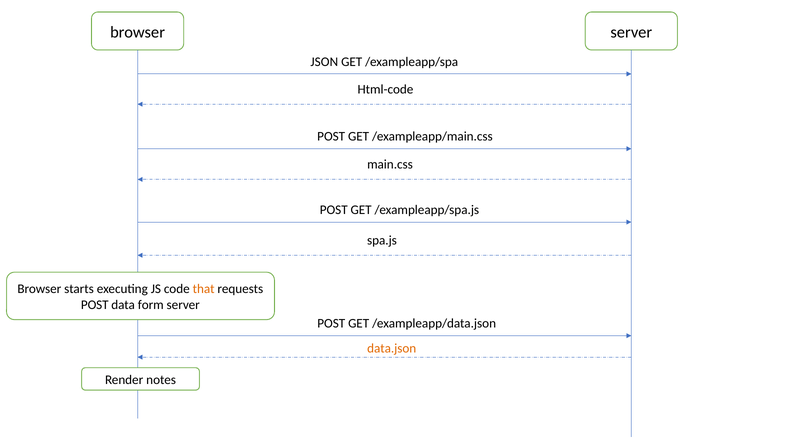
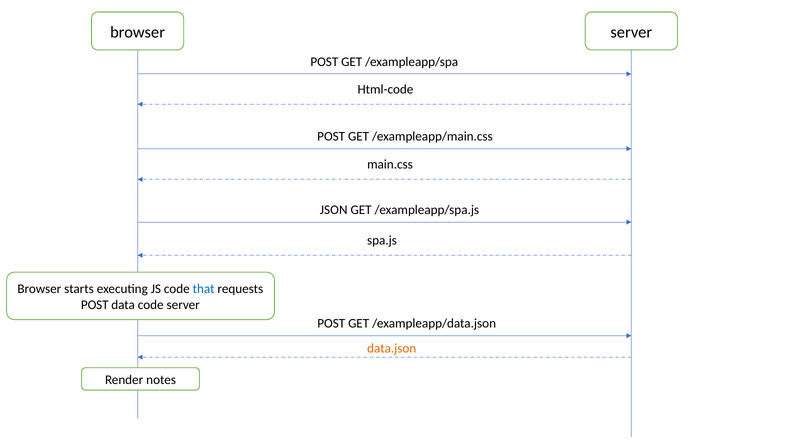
JSON: JSON -> POST (324, 62)
POST: POST -> JSON (334, 210)
that colour: orange -> blue (204, 288)
data form: form -> code (151, 304)
